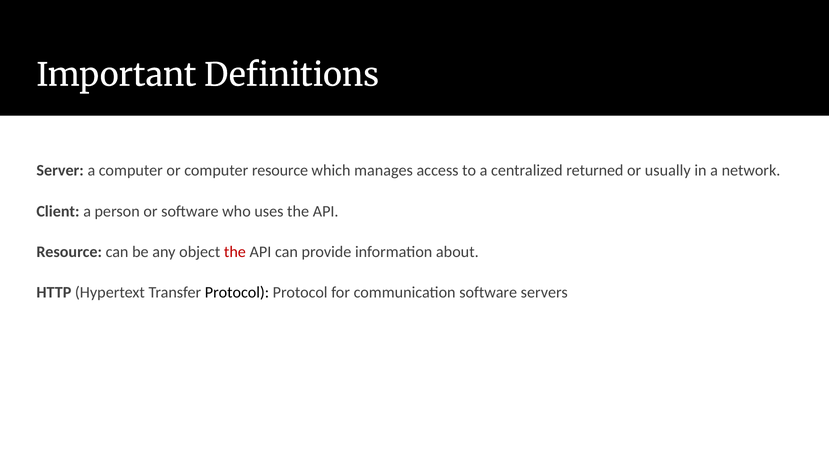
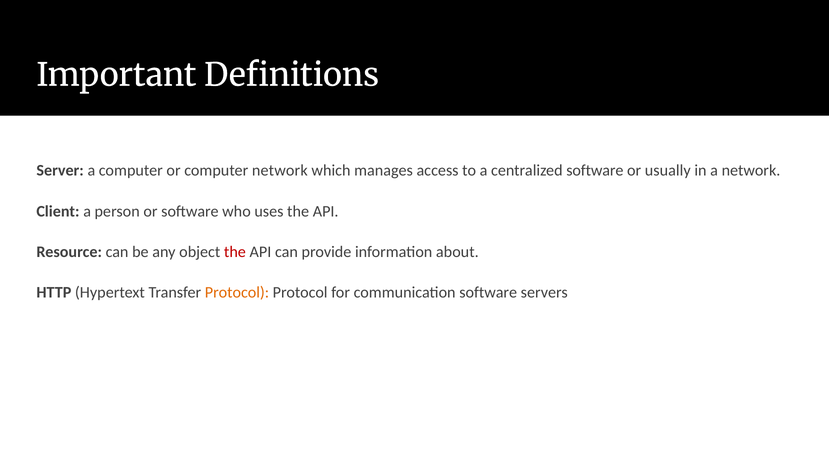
computer resource: resource -> network (280, 171)
centralized returned: returned -> software (595, 171)
Protocol colour: black -> orange (237, 293)
